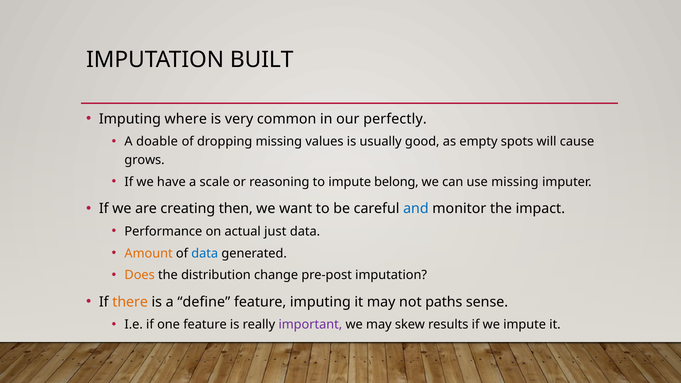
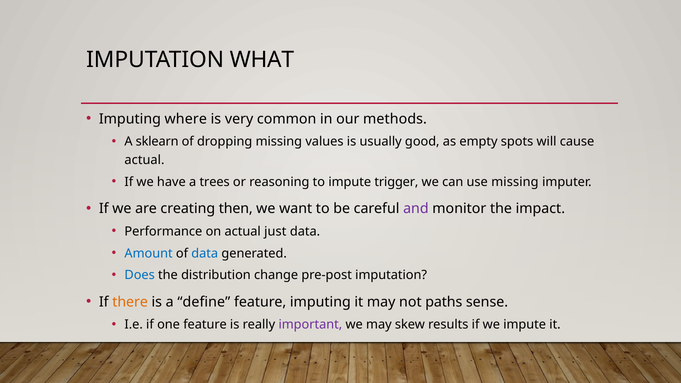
BUILT: BUILT -> WHAT (262, 60)
perfectly: perfectly -> methods (395, 119)
doable: doable -> sklearn (157, 142)
grows: grows -> actual (144, 160)
scale: scale -> trees (215, 182)
belong: belong -> trigger (396, 182)
and colour: blue -> purple (416, 209)
Amount colour: orange -> blue (149, 253)
Does colour: orange -> blue (140, 275)
